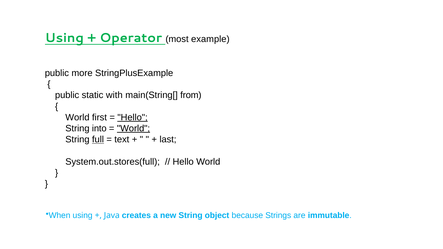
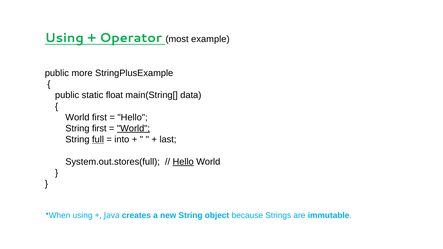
with: with -> float (114, 95)
from: from -> data (191, 95)
Hello underline: present -> none (133, 117)
String into: into -> first (99, 129)
text: text -> into (122, 140)
Hello underline: none -> present (183, 162)
